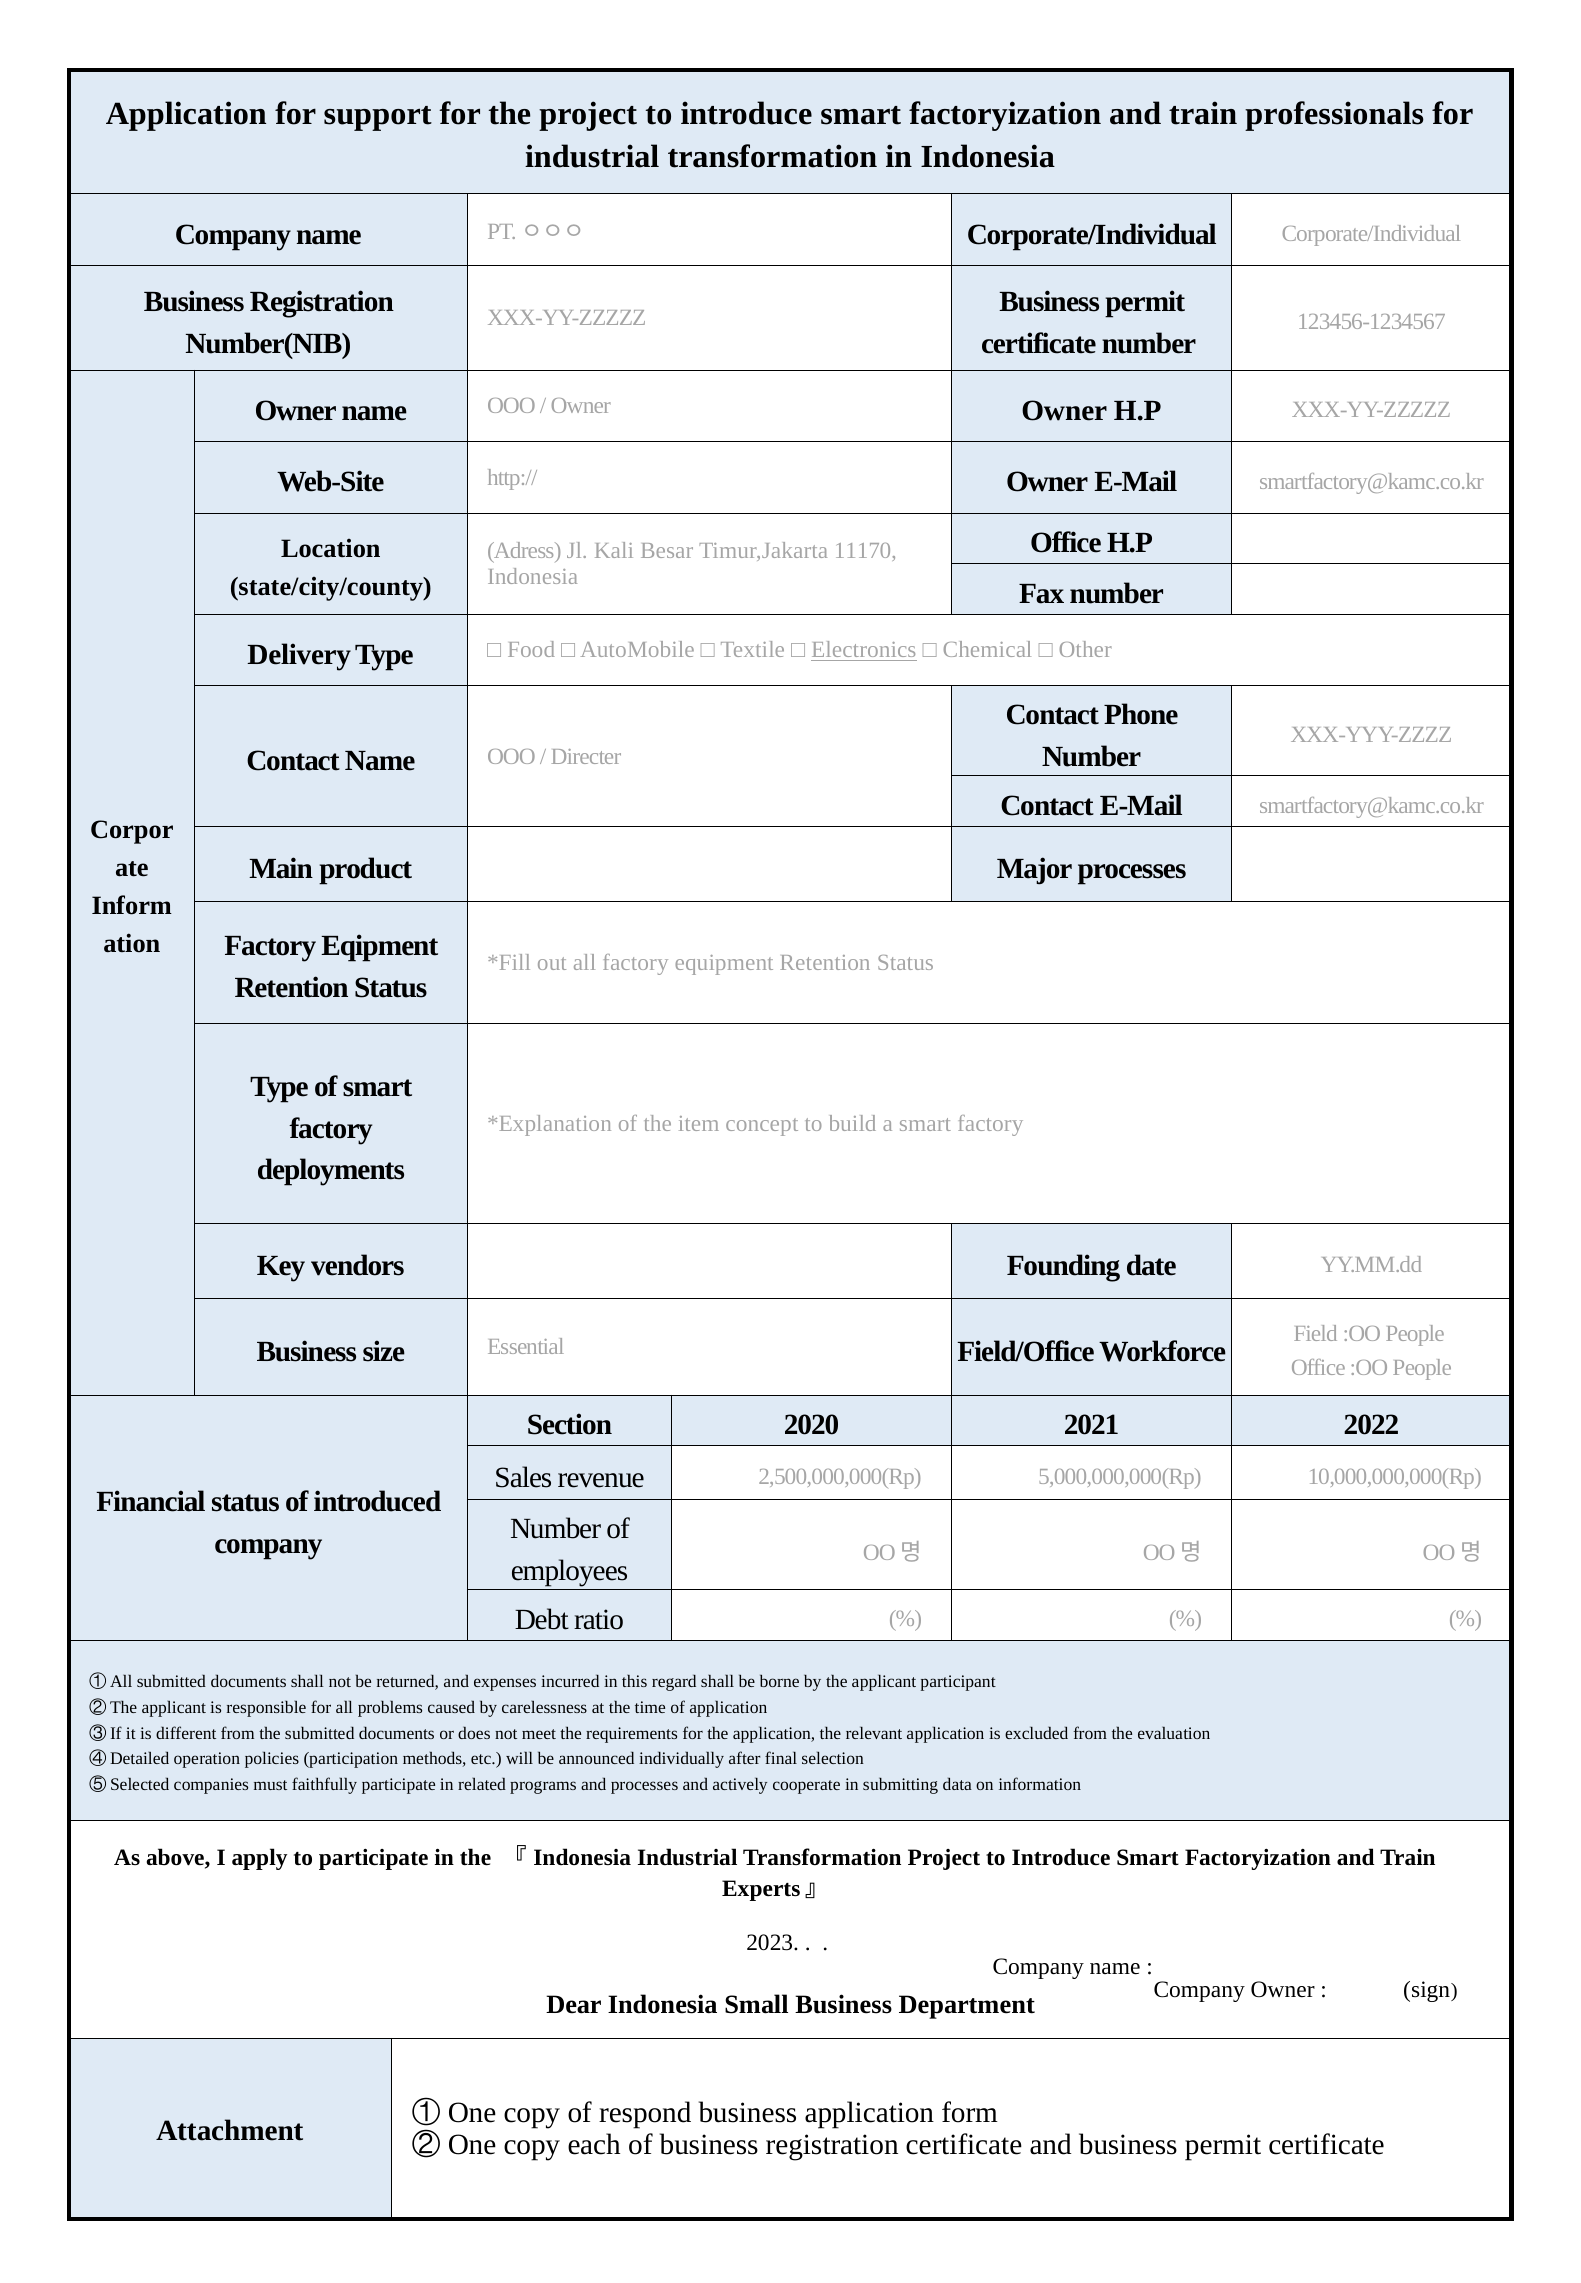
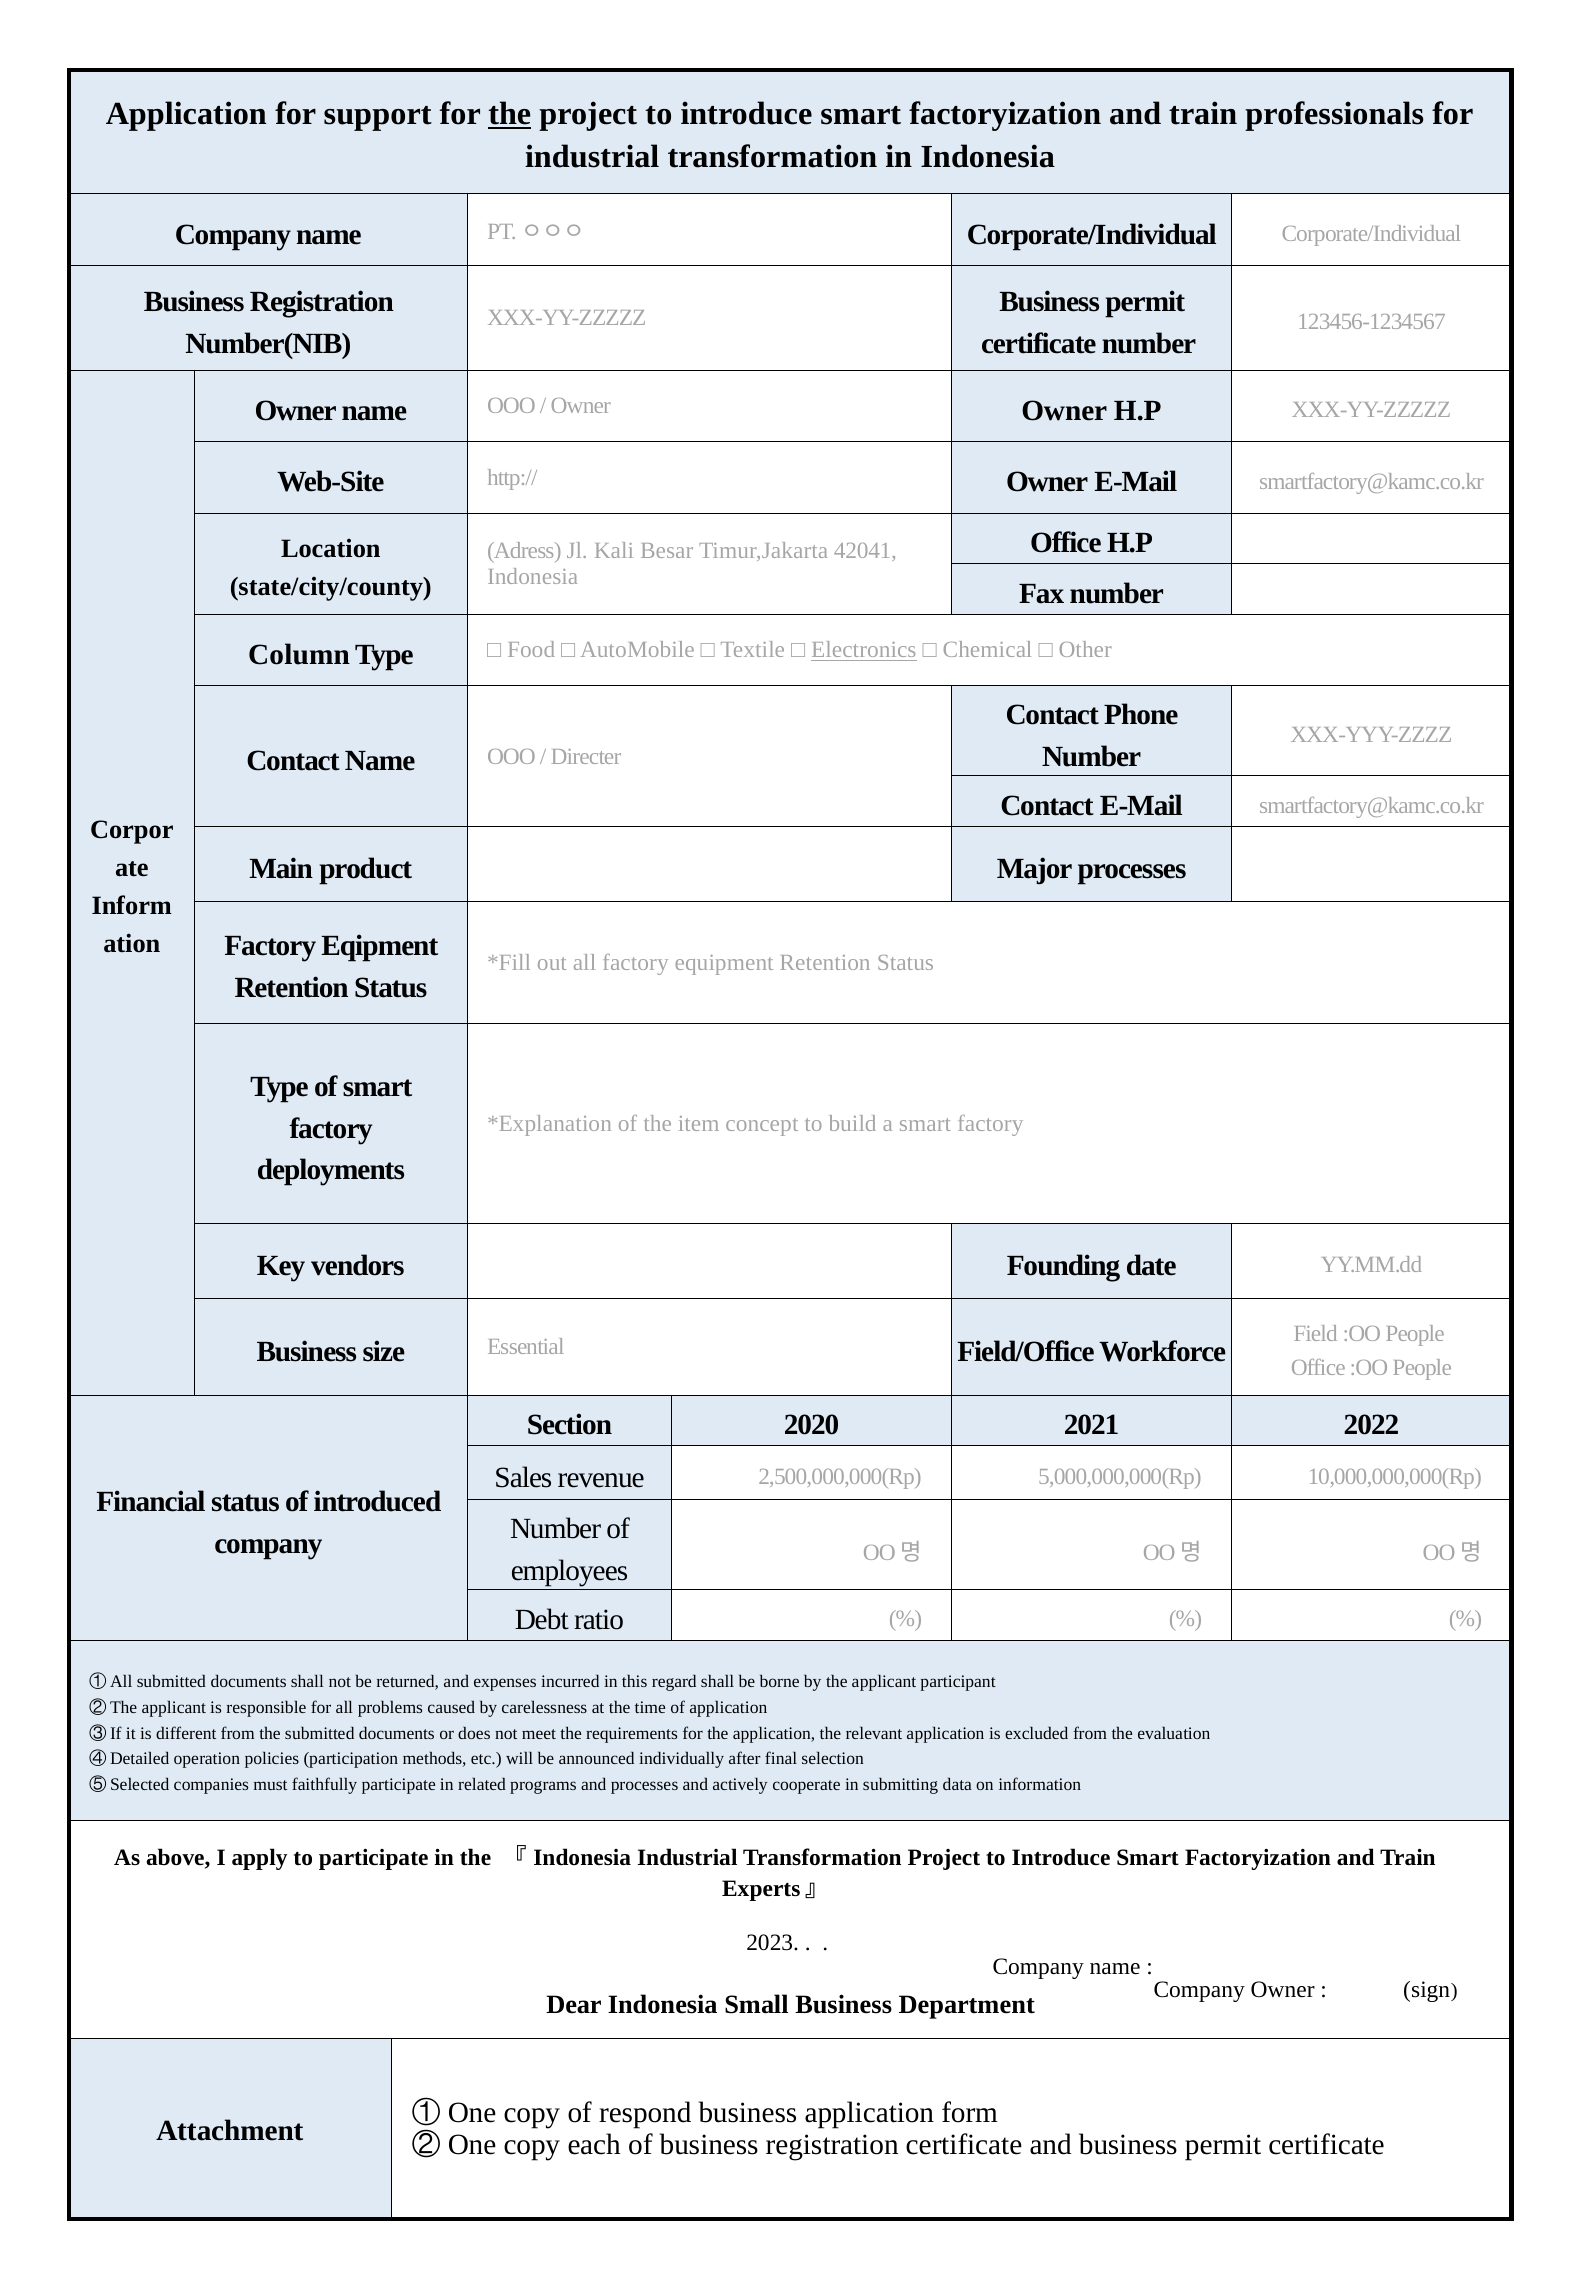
the underline: none -> present (510, 114)
11170: 11170 -> 42041 (865, 551)
Delivery: Delivery -> Column (299, 655)
